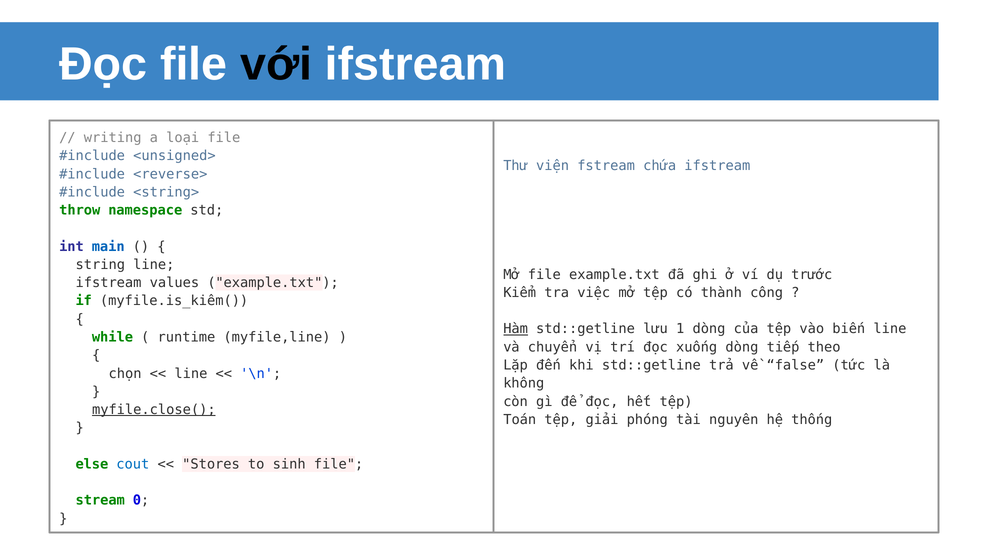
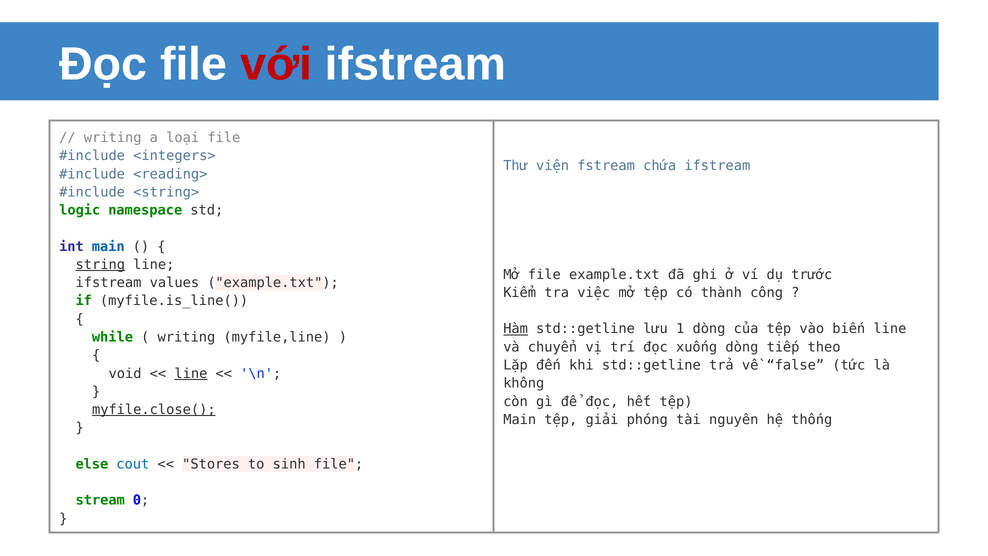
với colour: black -> red (276, 65)
<unsigned>: <unsigned> -> <integers> (174, 156)
<reverse>: <reverse> -> <reading> (170, 174)
throw: throw -> logic (80, 210)
string underline: none -> present (100, 265)
myfile.is_kiếm(: myfile.is_kiếm( -> myfile.is_line( (174, 301)
runtime: runtime -> writing (186, 337)
chọn: chọn -> void (125, 373)
line underline: none -> present (191, 373)
Toán: Toán -> Main (520, 419)
